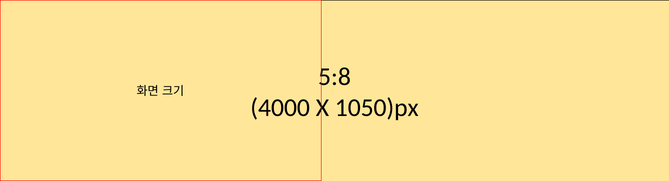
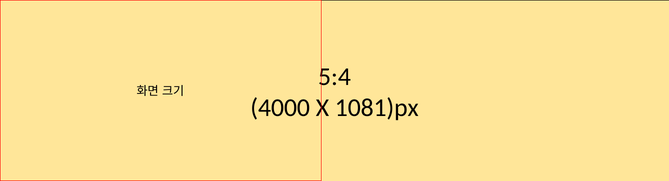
5:8: 5:8 -> 5:4 (334, 77)
1050)px: 1050)px -> 1081)px (377, 107)
